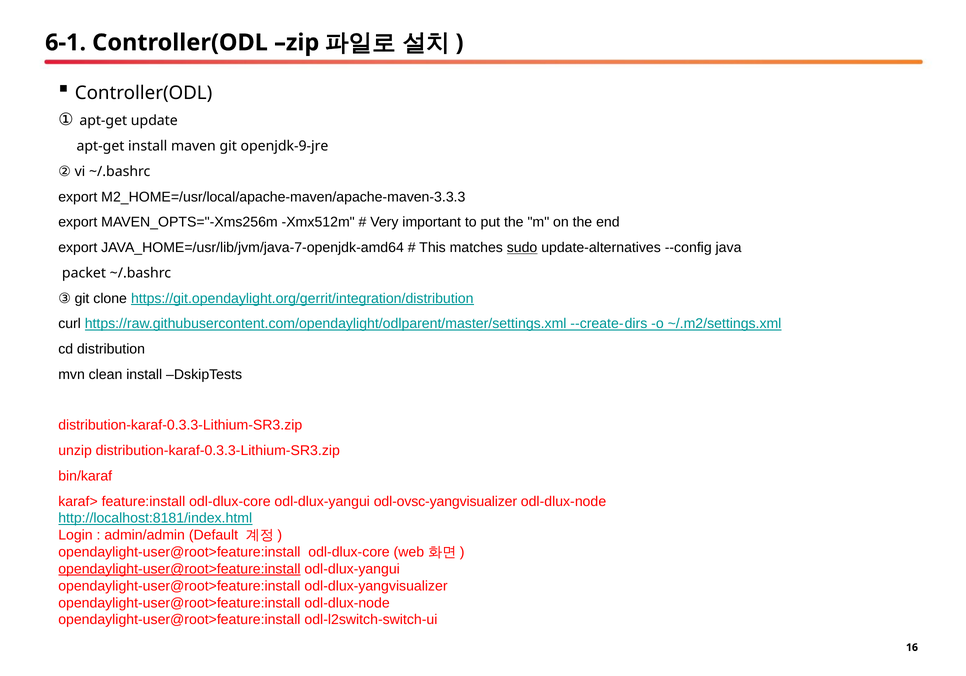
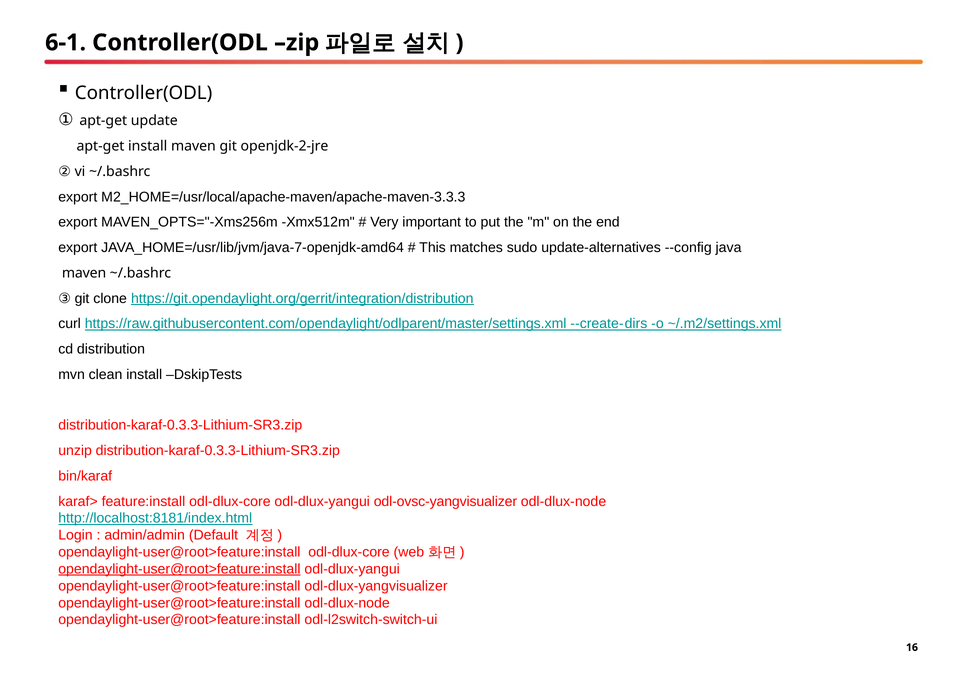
openjdk-9-jre: openjdk-9-jre -> openjdk-2-jre (285, 146)
sudo underline: present -> none (522, 248)
packet: packet -> maven (84, 273)
